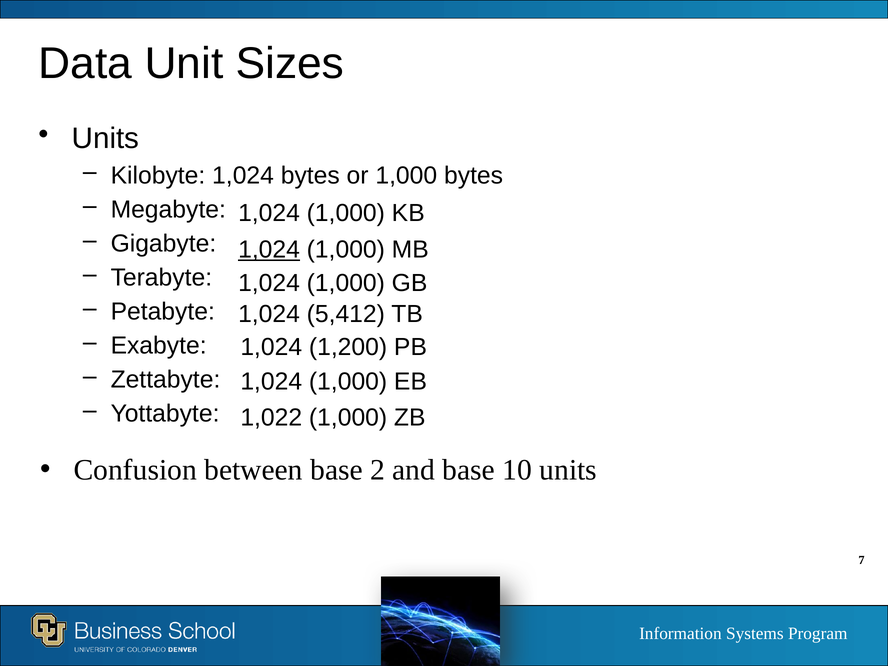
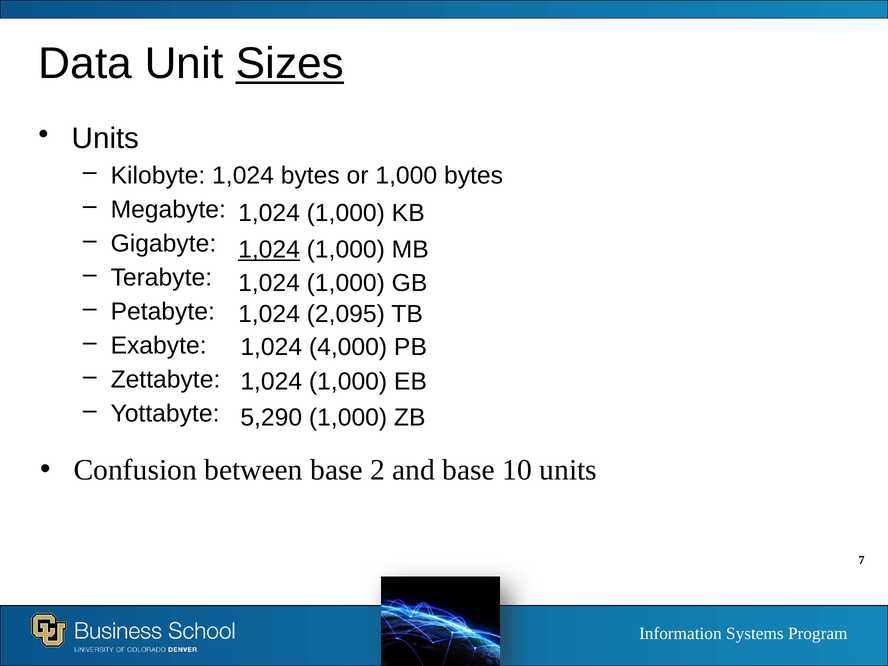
Sizes underline: none -> present (290, 64)
5,412: 5,412 -> 2,095 (346, 314)
1,200: 1,200 -> 4,000 (348, 347)
1,022: 1,022 -> 5,290 (271, 417)
